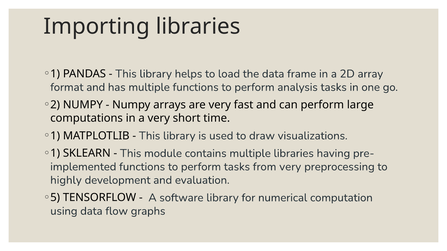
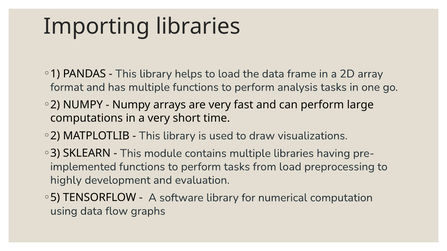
1: 1 -> 2 (55, 136)
1: 1 -> 3 (55, 154)
from very: very -> load (290, 167)
